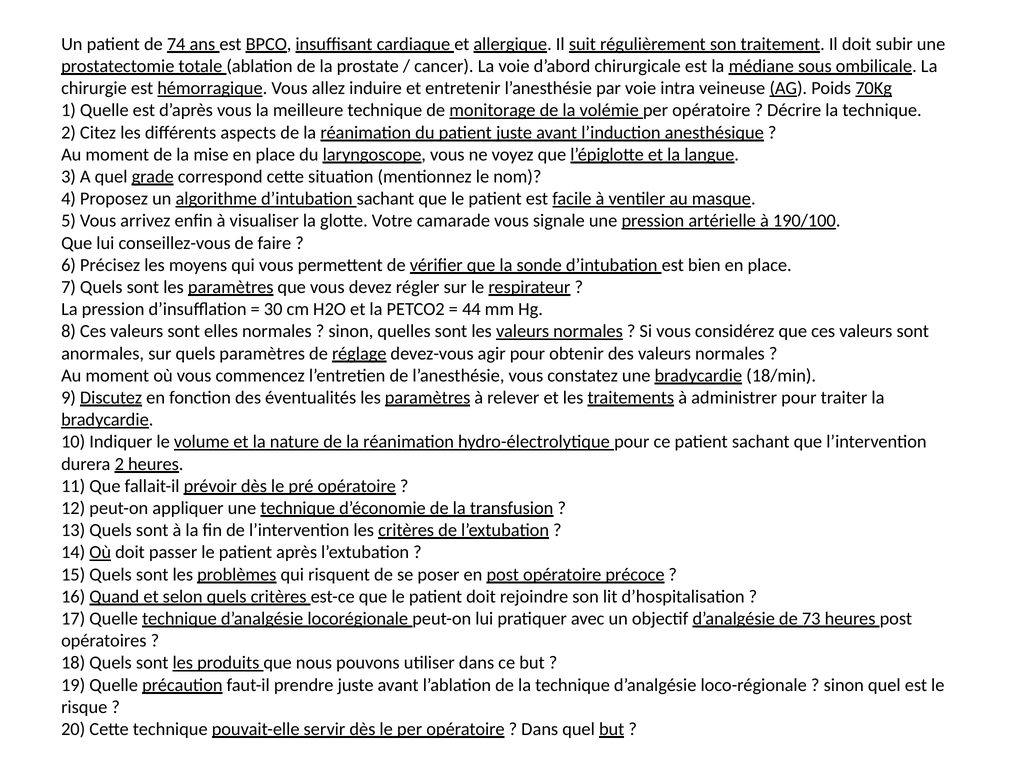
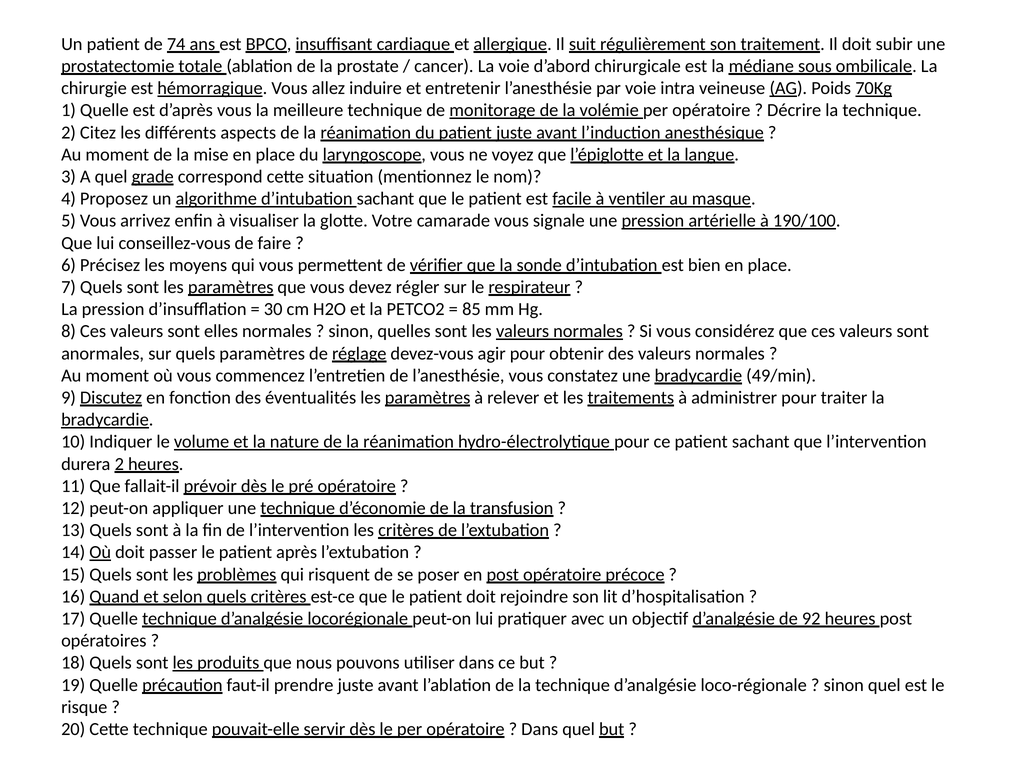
44: 44 -> 85 (471, 309)
18/min: 18/min -> 49/min (781, 376)
73: 73 -> 92 (811, 619)
